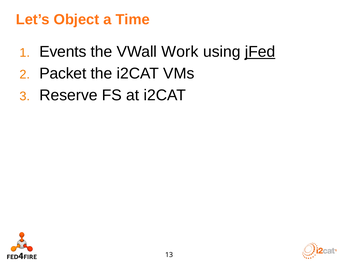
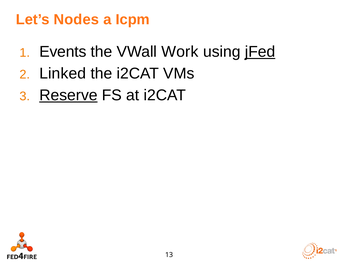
Object: Object -> Nodes (76, 20)
Time: Time -> Icpm (133, 20)
Packet: Packet -> Linked (63, 73)
Reserve underline: none -> present (68, 95)
